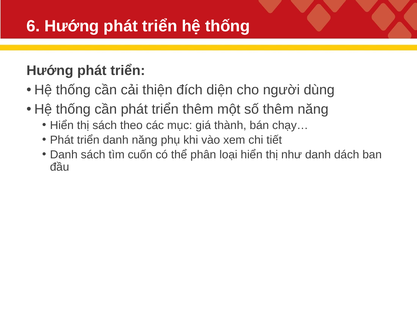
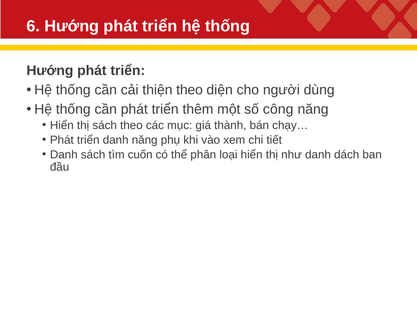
thiện đích: đích -> theo (190, 90)
số thêm: thêm -> công (278, 110)
